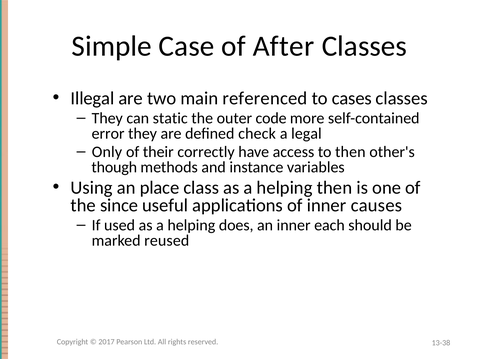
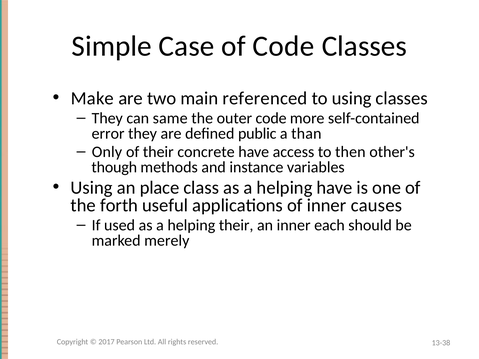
of After: After -> Code (284, 46)
Illegal: Illegal -> Make (92, 98)
to cases: cases -> using (352, 98)
static: static -> same (170, 118)
check: check -> public (257, 134)
legal: legal -> than (306, 134)
correctly: correctly -> concrete (206, 152)
helping then: then -> have (335, 188)
since: since -> forth (119, 206)
helping does: does -> their (236, 226)
reused: reused -> merely (167, 241)
